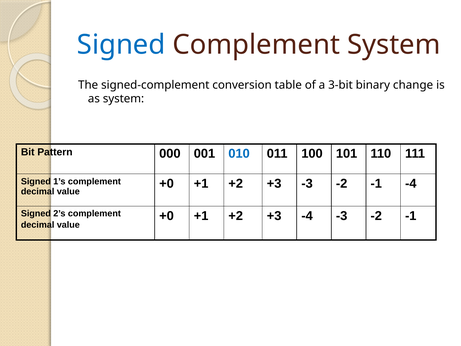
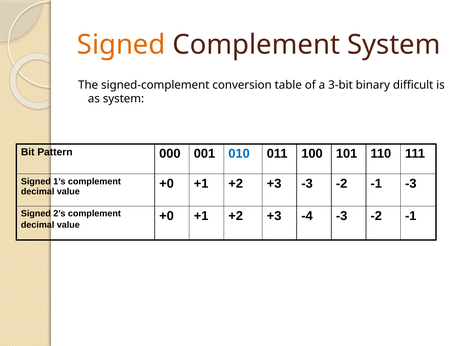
Signed colour: blue -> orange (121, 45)
change: change -> difficult (413, 85)
-1 -4: -4 -> -3 (411, 183)
